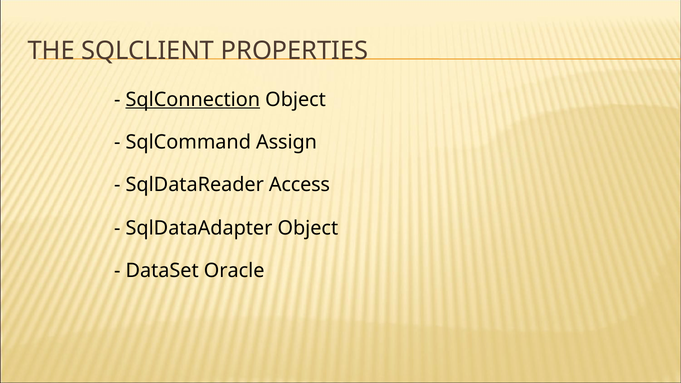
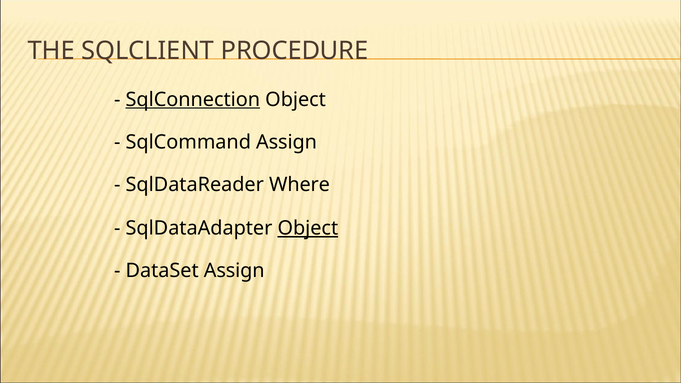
PROPERTIES: PROPERTIES -> PROCEDURE (295, 51)
Access: Access -> Where (299, 185)
Object underline: none -> present (308, 228)
DataSet Oracle: Oracle -> Assign (234, 271)
